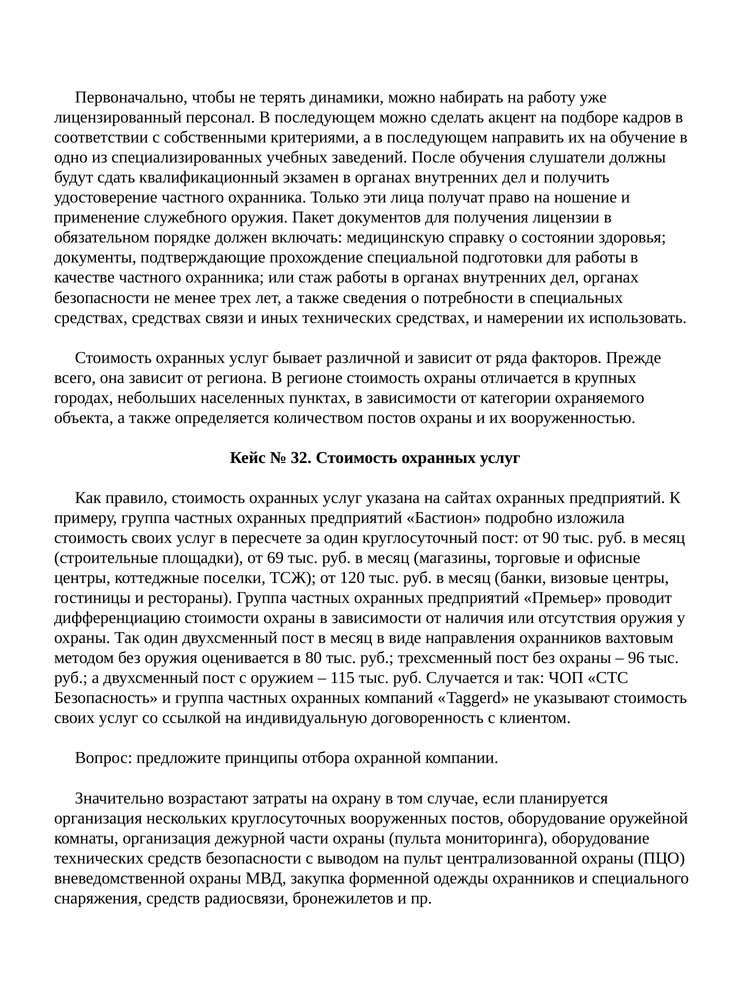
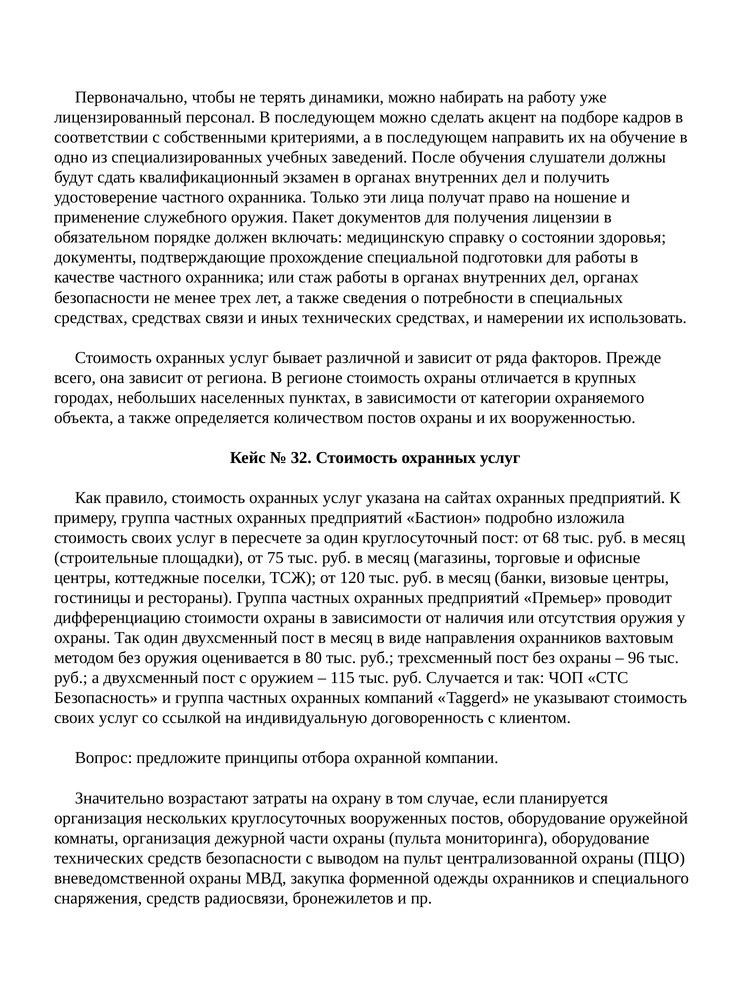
90: 90 -> 68 (551, 538)
69: 69 -> 75 (275, 558)
